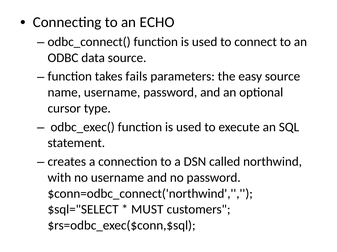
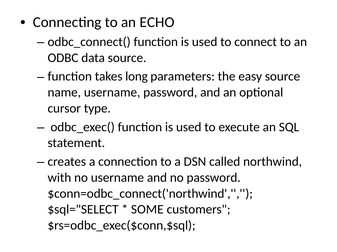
fails: fails -> long (137, 77)
MUST: MUST -> SOME (147, 210)
